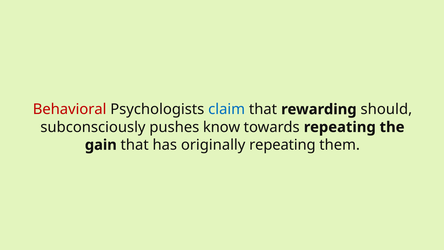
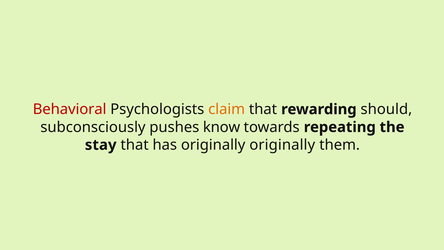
claim colour: blue -> orange (227, 109)
gain: gain -> stay (101, 145)
originally repeating: repeating -> originally (282, 145)
